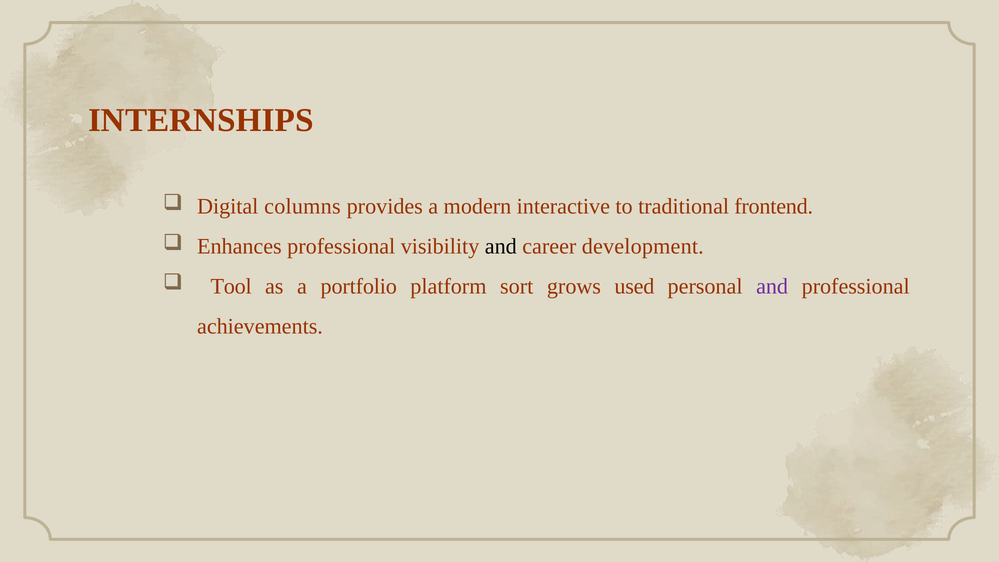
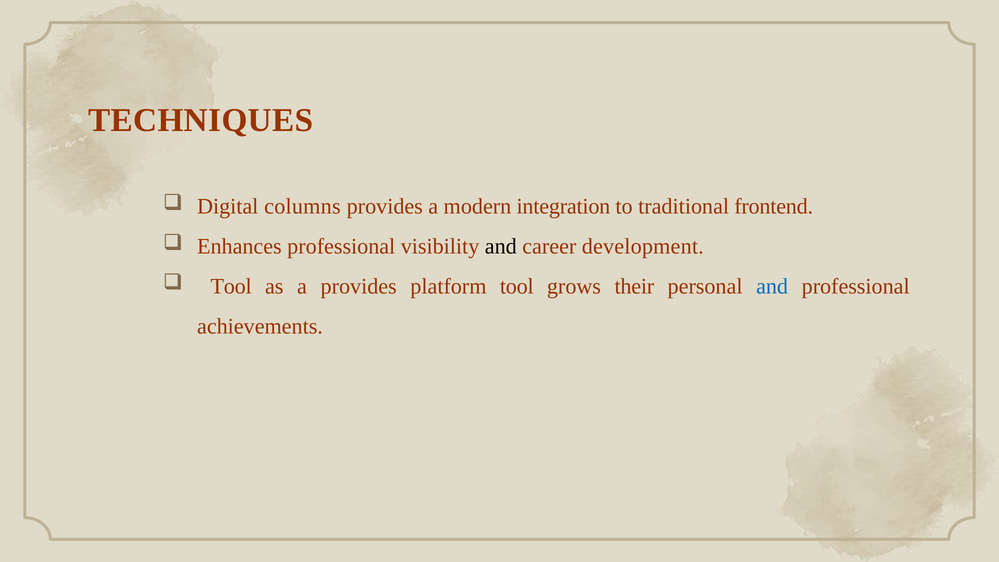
INTERNSHIPS: INTERNSHIPS -> TECHNIQUES (201, 120)
interactive: interactive -> integration (563, 206)
a portfolio: portfolio -> provides (359, 286)
platform sort: sort -> tool (517, 286)
used: used -> their (634, 286)
and colour: purple -> blue (772, 286)
